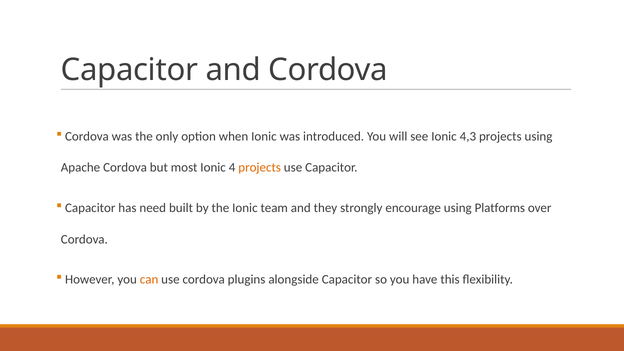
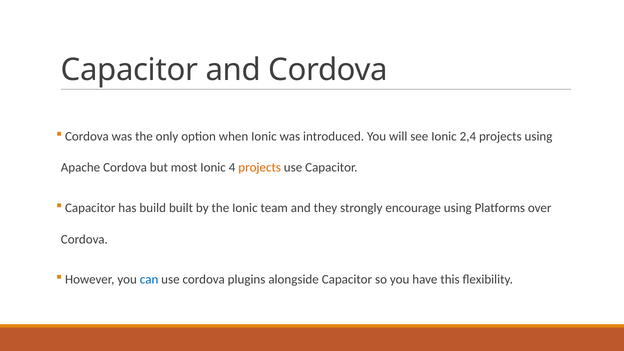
4,3: 4,3 -> 2,4 (468, 136)
need: need -> build (153, 208)
can colour: orange -> blue (149, 280)
